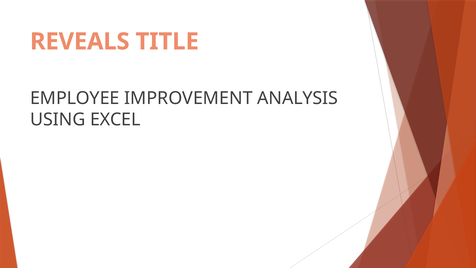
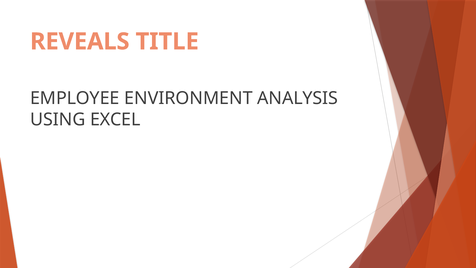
IMPROVEMENT: IMPROVEMENT -> ENVIRONMENT (188, 98)
